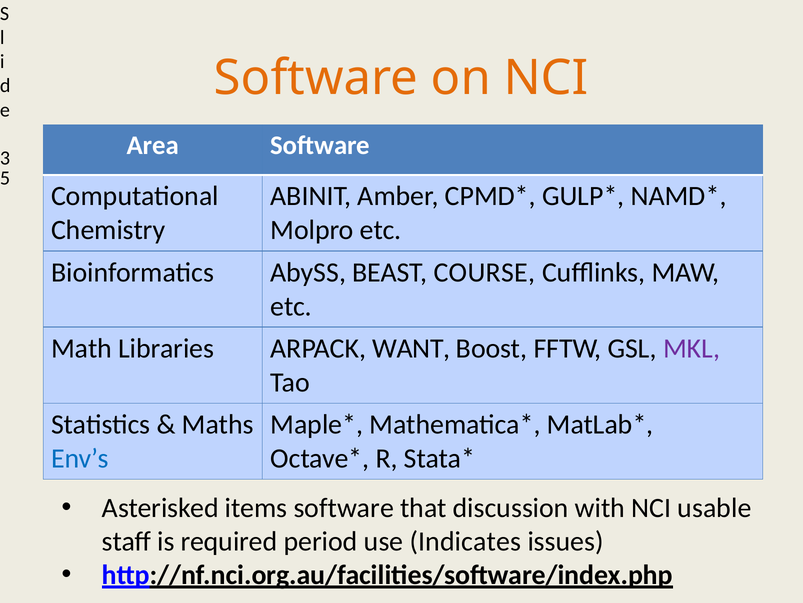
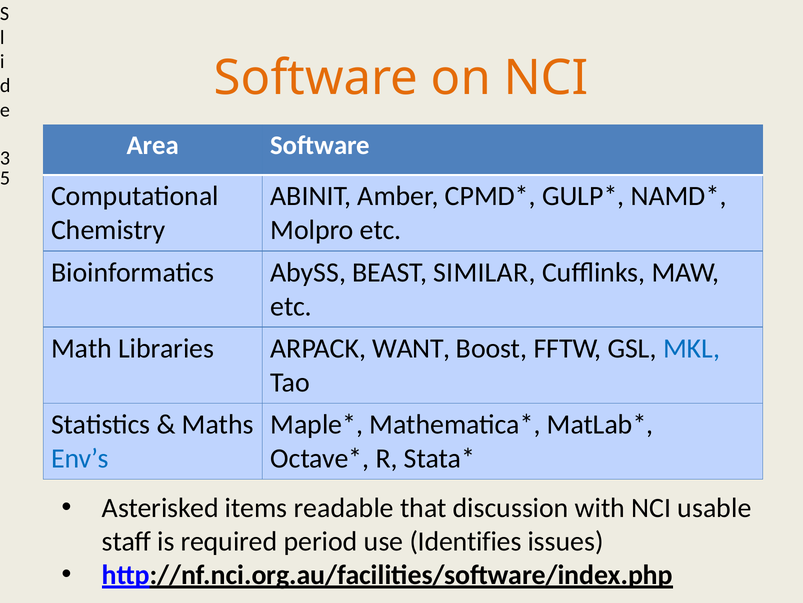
COURSE: COURSE -> SIMILAR (485, 272)
MKL colour: purple -> blue (692, 348)
items software: software -> readable (344, 507)
Indicates: Indicates -> Identifies (465, 541)
